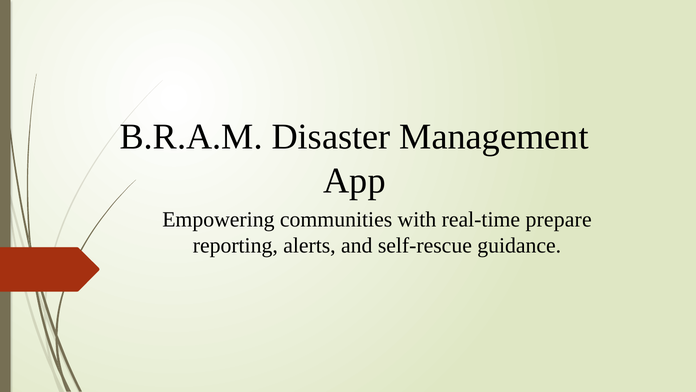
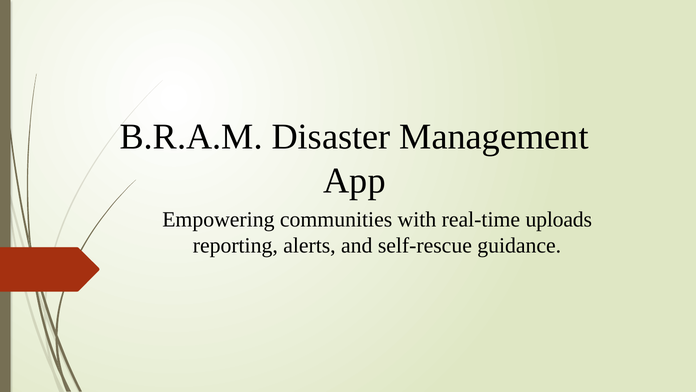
prepare: prepare -> uploads (559, 219)
